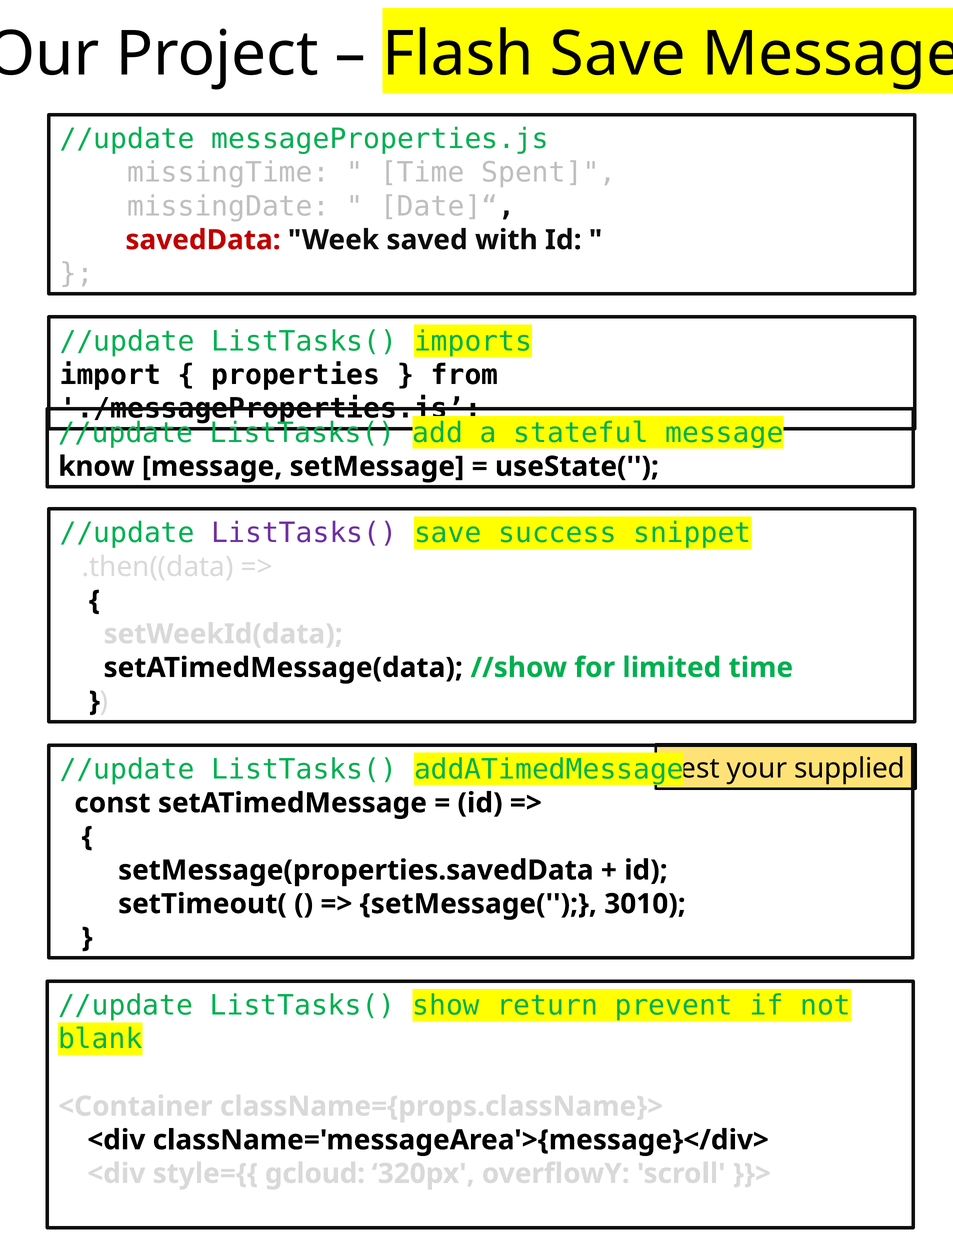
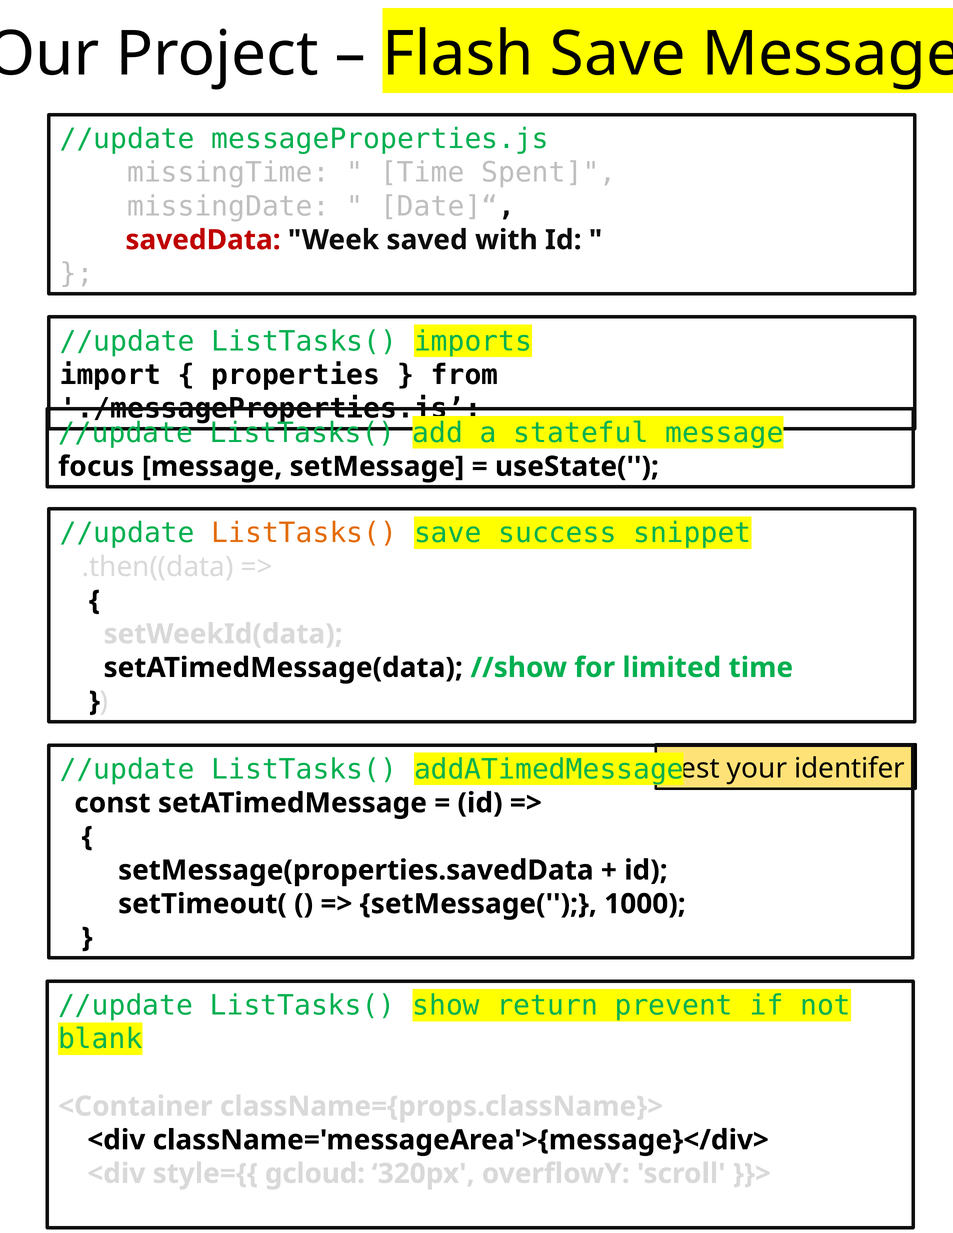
know: know -> focus (96, 467)
ListTasks( colour: purple -> orange (304, 533)
supplied: supplied -> identifer (850, 769)
3010: 3010 -> 1000 (645, 904)
